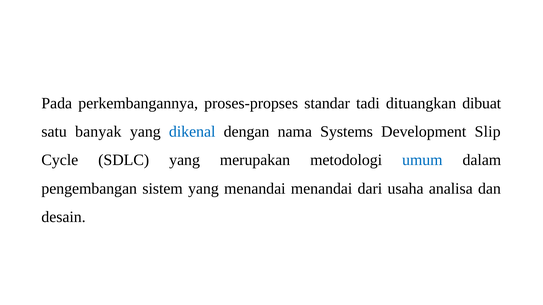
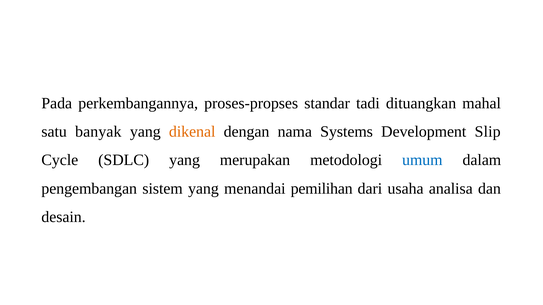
dibuat: dibuat -> mahal (482, 103)
dikenal colour: blue -> orange (192, 132)
menandai menandai: menandai -> pemilihan (322, 189)
